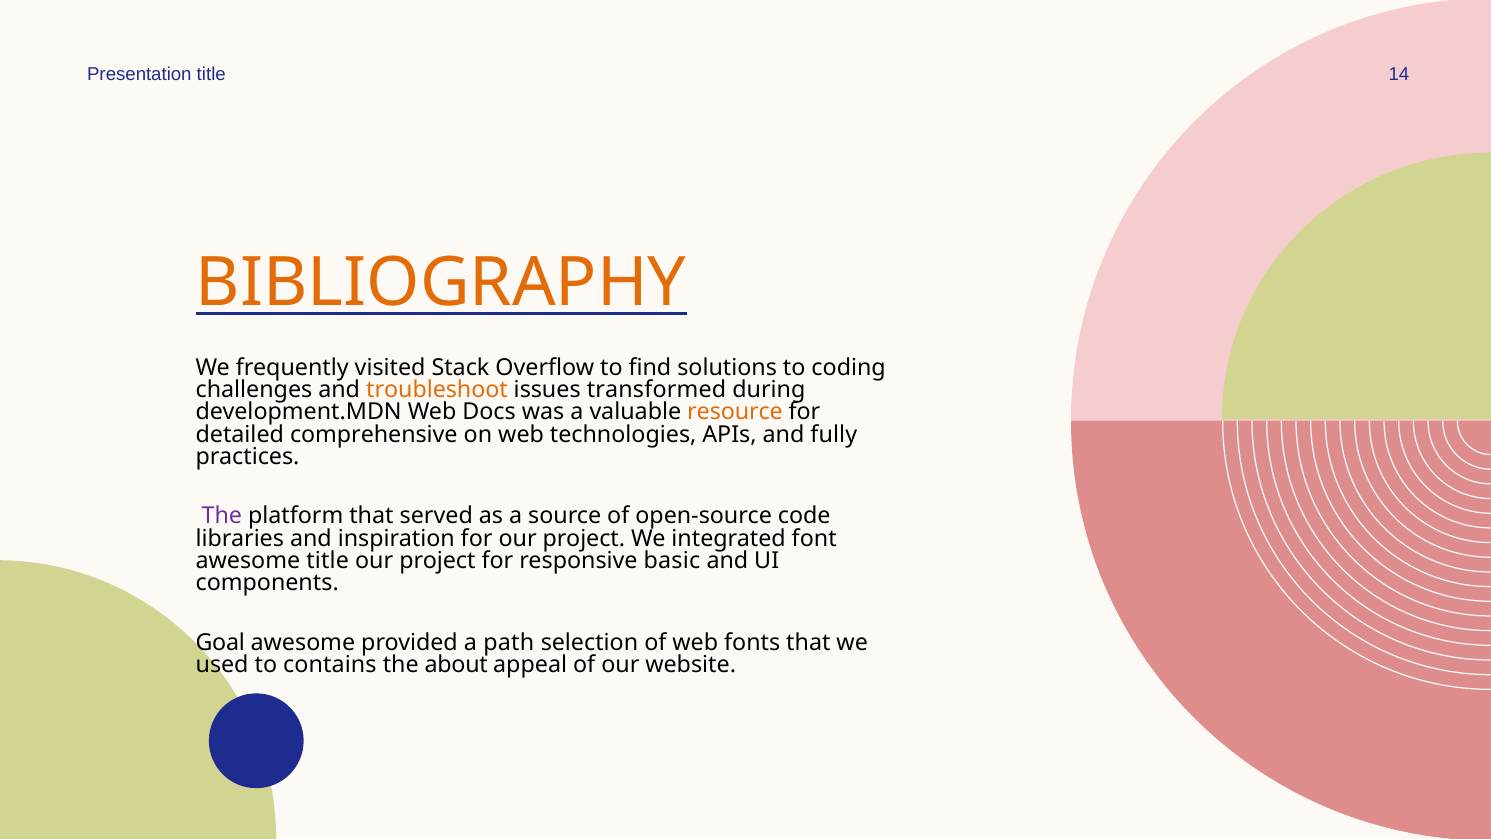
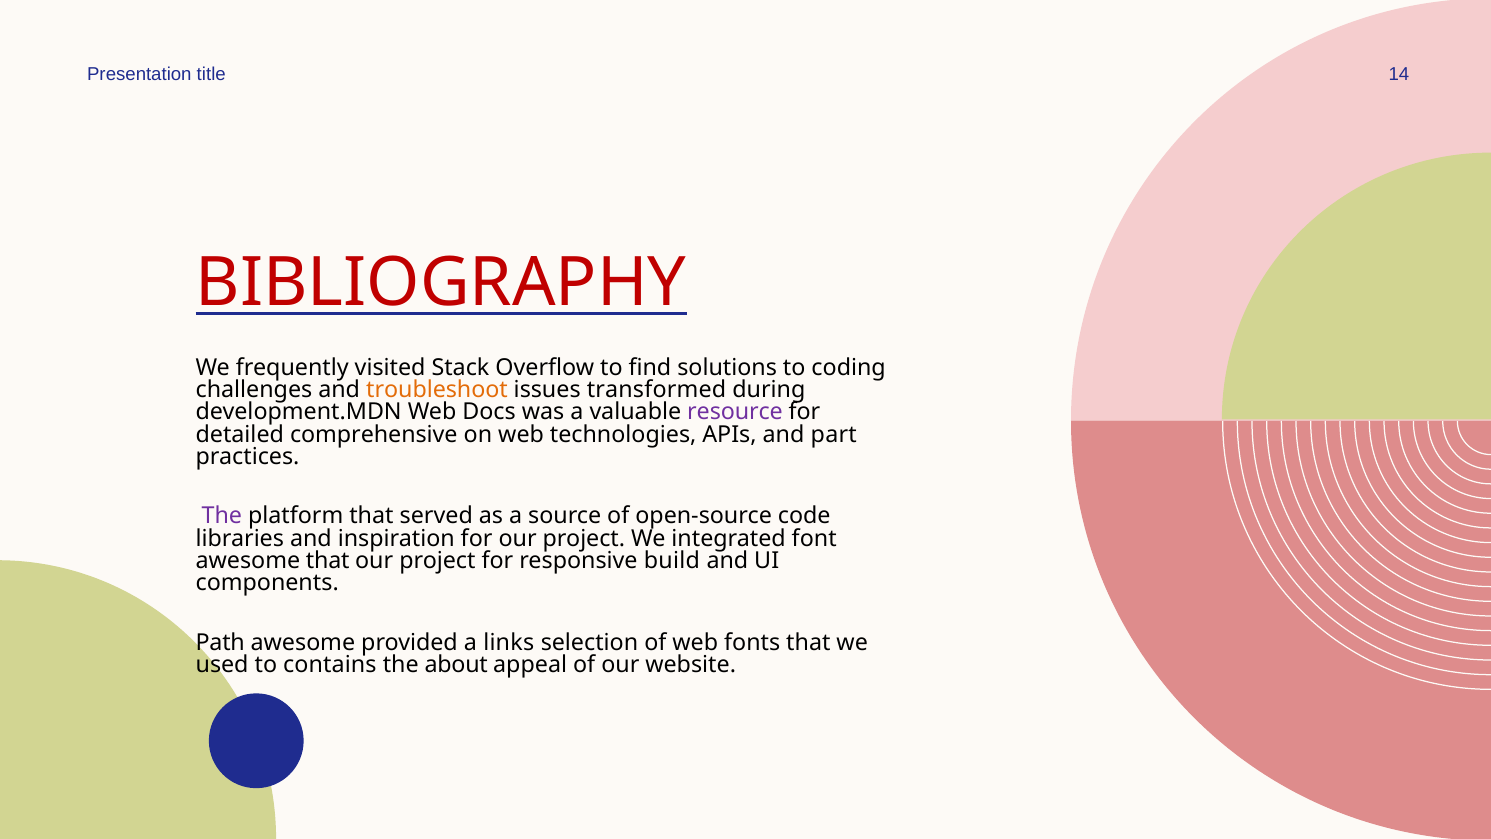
BIBLIOGRAPHY colour: orange -> red (441, 282)
resource colour: orange -> purple (735, 412)
fully: fully -> part (834, 434)
awesome title: title -> that (328, 561)
basic: basic -> build (672, 561)
Goal: Goal -> Path (220, 642)
path: path -> links (509, 642)
